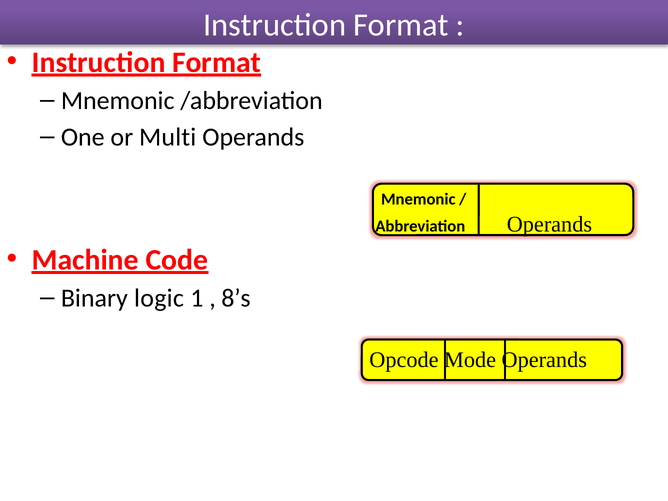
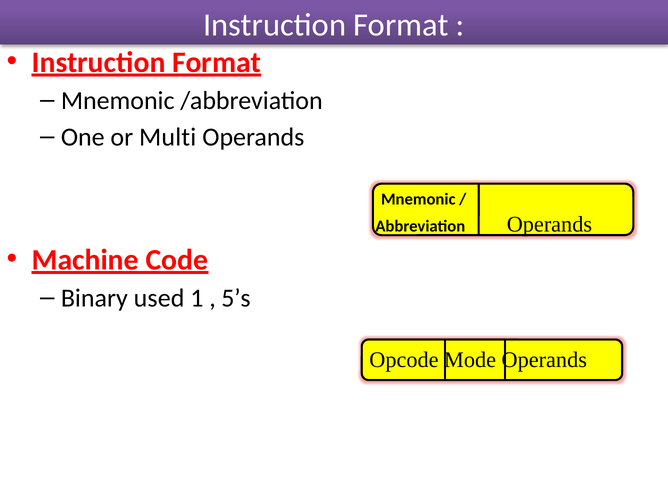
logic: logic -> used (159, 298)
8’s: 8’s -> 5’s (236, 298)
